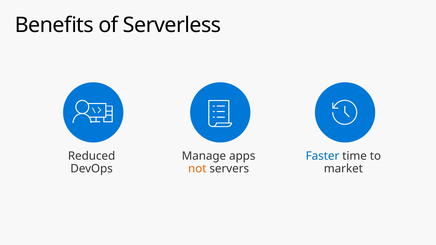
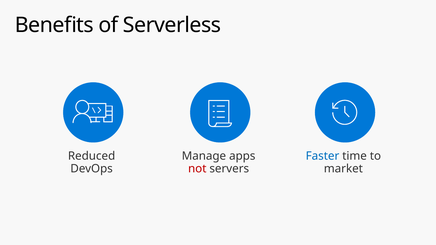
not colour: orange -> red (197, 169)
